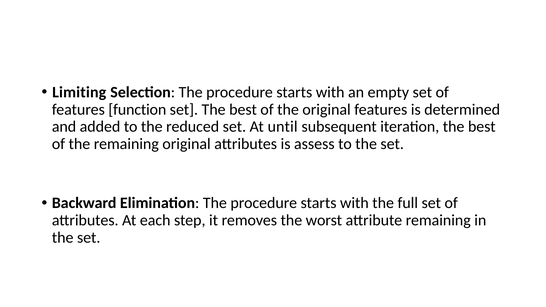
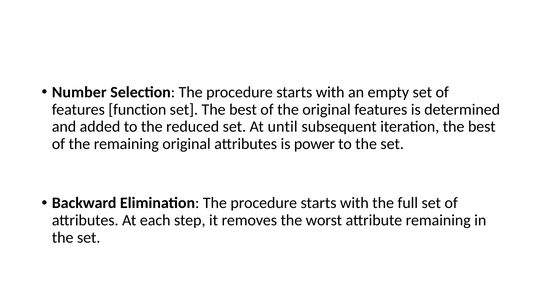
Limiting: Limiting -> Number (79, 92)
assess: assess -> power (314, 144)
